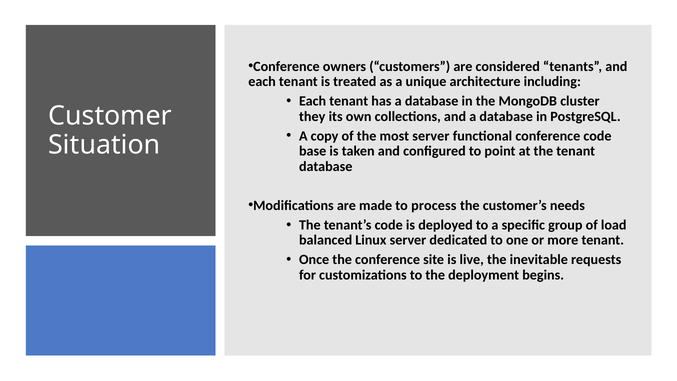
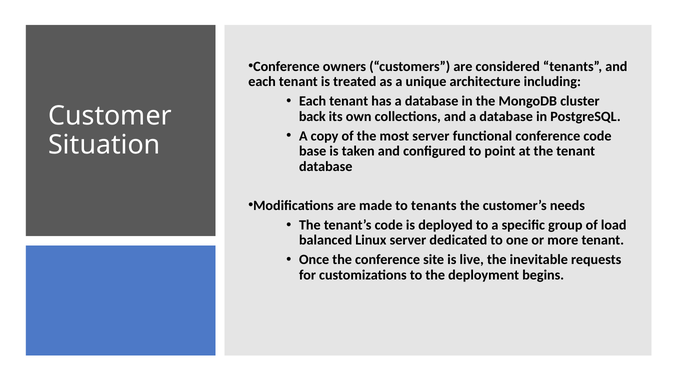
they: they -> back (312, 116)
to process: process -> tenants (434, 205)
